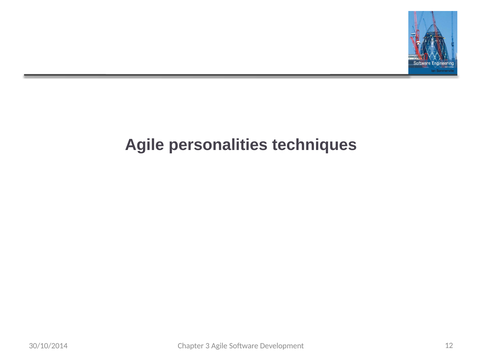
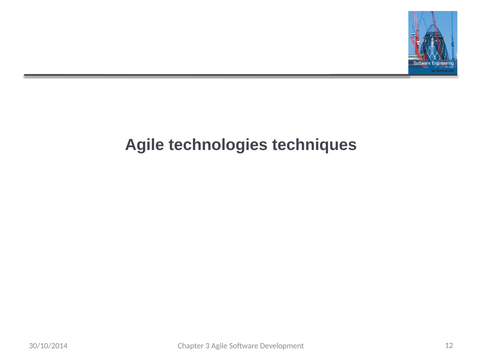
personalities: personalities -> technologies (218, 145)
